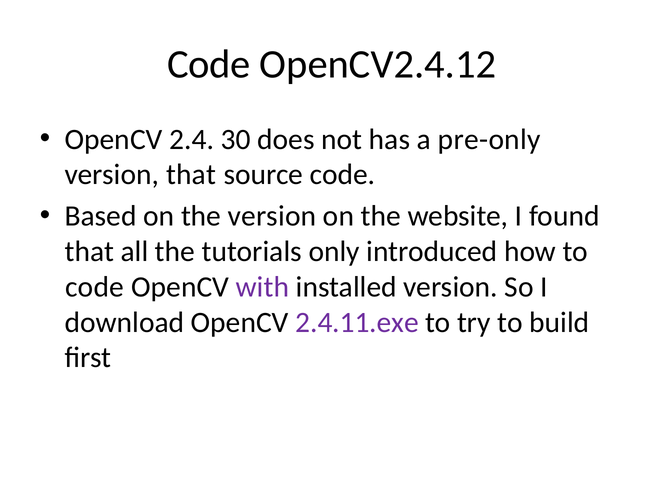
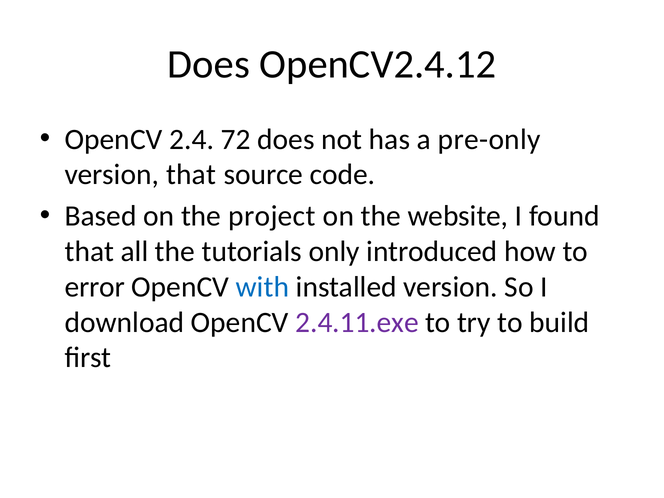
Code: Code -> Does (209, 64)
30: 30 -> 72 (236, 139)
the version: version -> project (272, 216)
code: code -> error (95, 287)
with colour: purple -> blue (262, 287)
